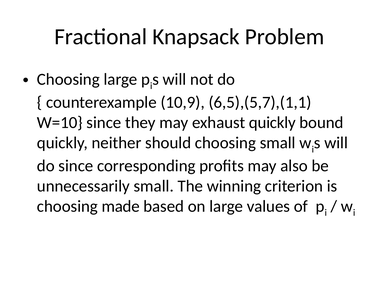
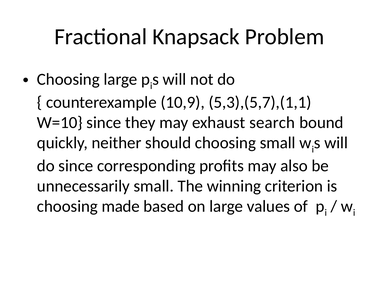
6,5),(5,7),(1,1: 6,5),(5,7),(1,1 -> 5,3),(5,7),(1,1 (260, 103)
exhaust quickly: quickly -> search (272, 123)
